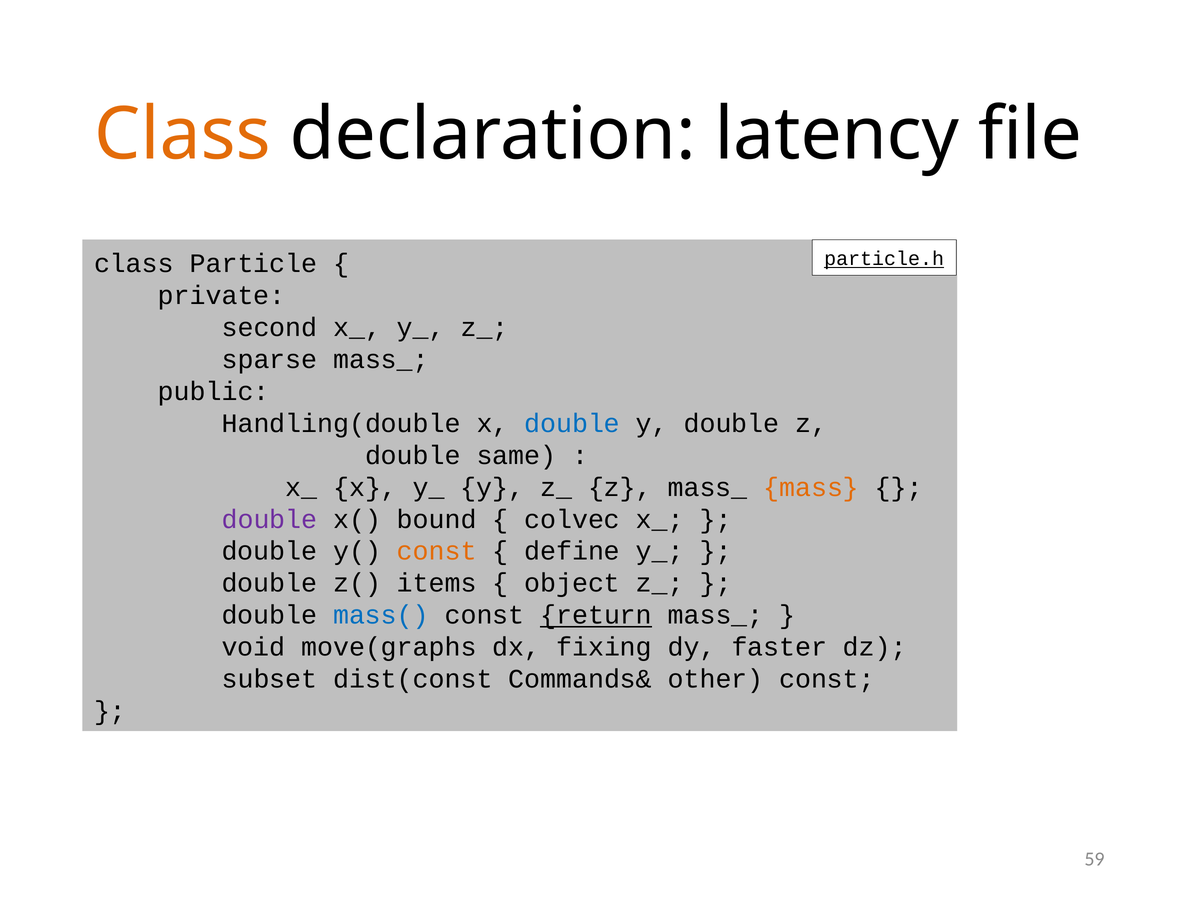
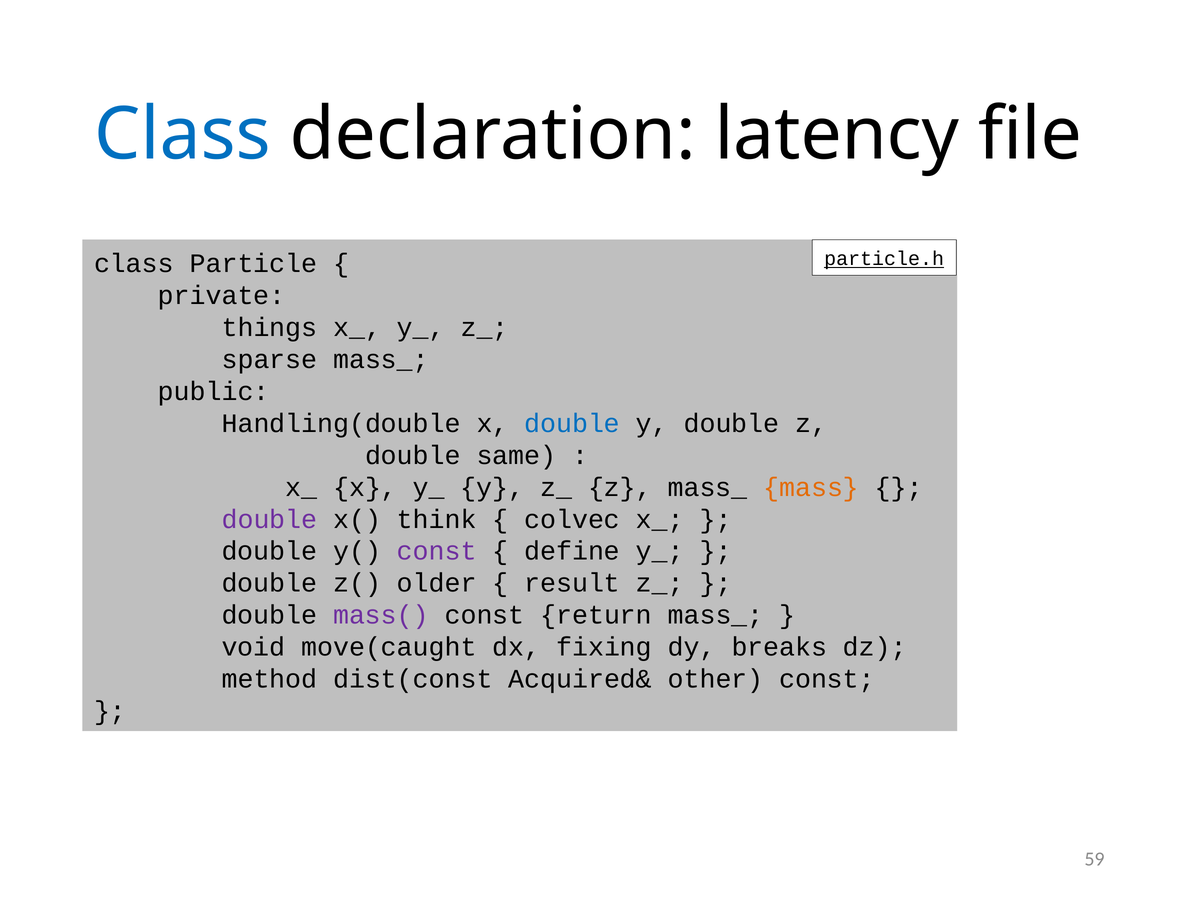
Class colour: orange -> blue (183, 134)
second: second -> things (269, 327)
bound: bound -> think (437, 519)
const colour: orange -> purple (437, 551)
items: items -> older (437, 583)
object: object -> result (572, 583)
mass( colour: blue -> purple (381, 615)
return underline: present -> none (596, 615)
move(graphs: move(graphs -> move(caught (389, 647)
faster: faster -> breaks (779, 647)
subset: subset -> method (269, 679)
Commands&: Commands& -> Acquired& (580, 679)
